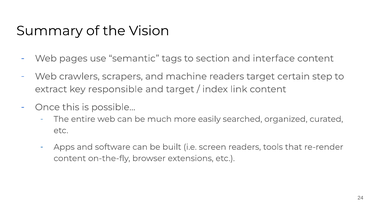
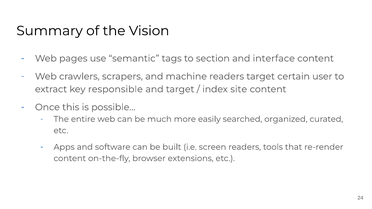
step: step -> user (322, 77)
link: link -> site (239, 89)
